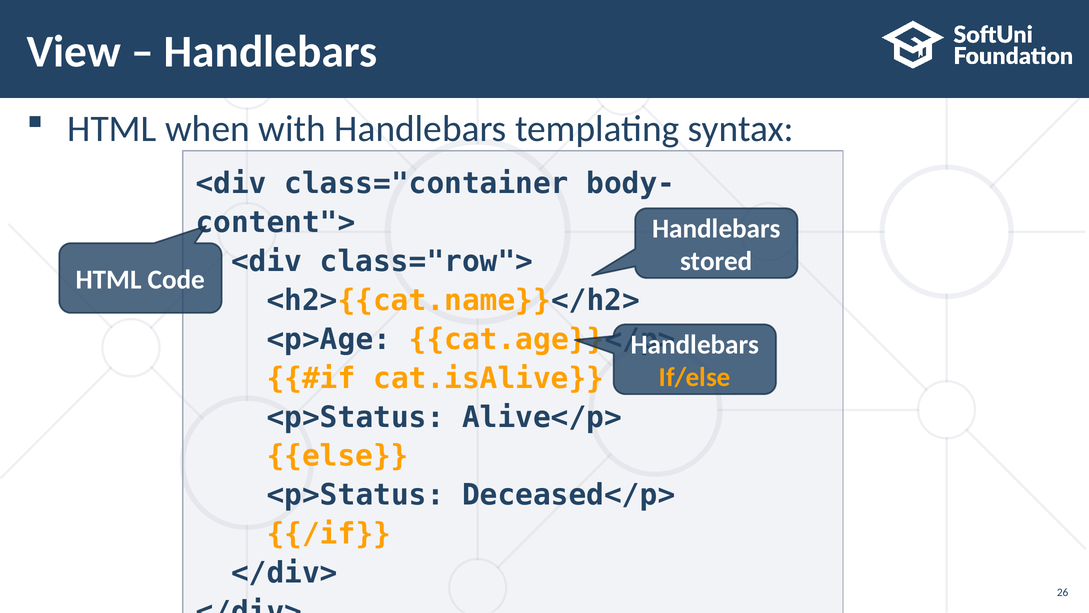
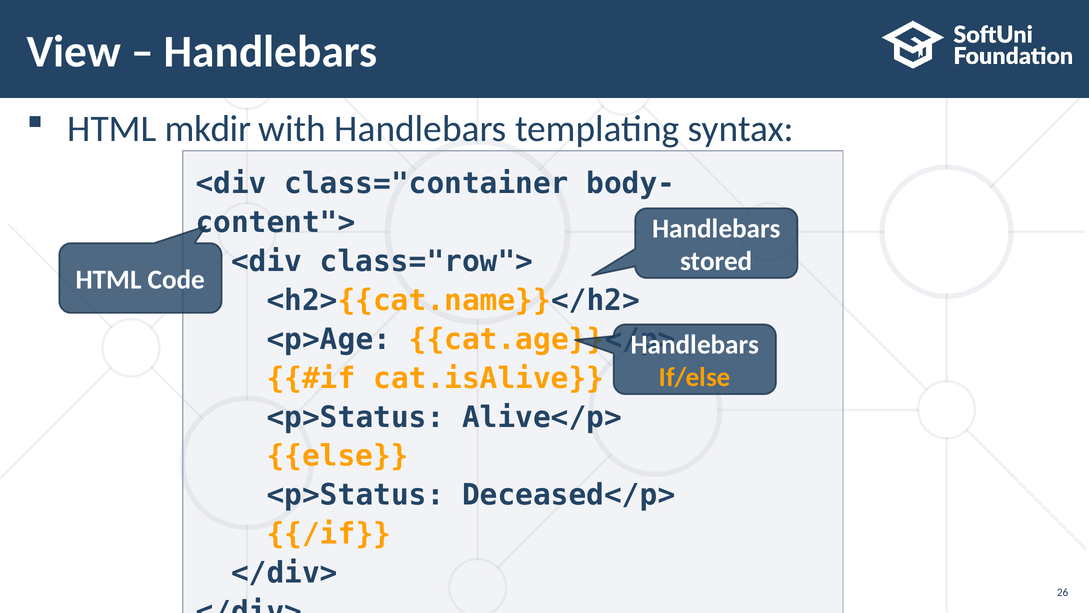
when: when -> mkdir (208, 129)
